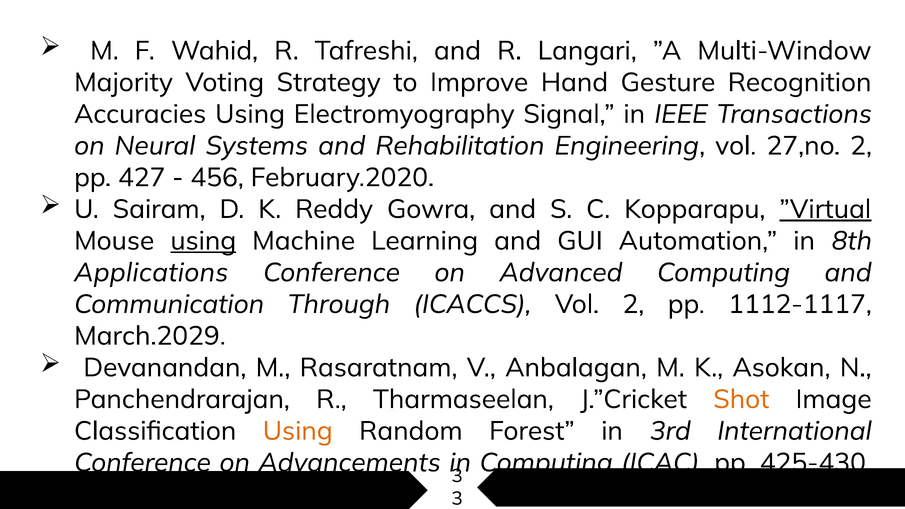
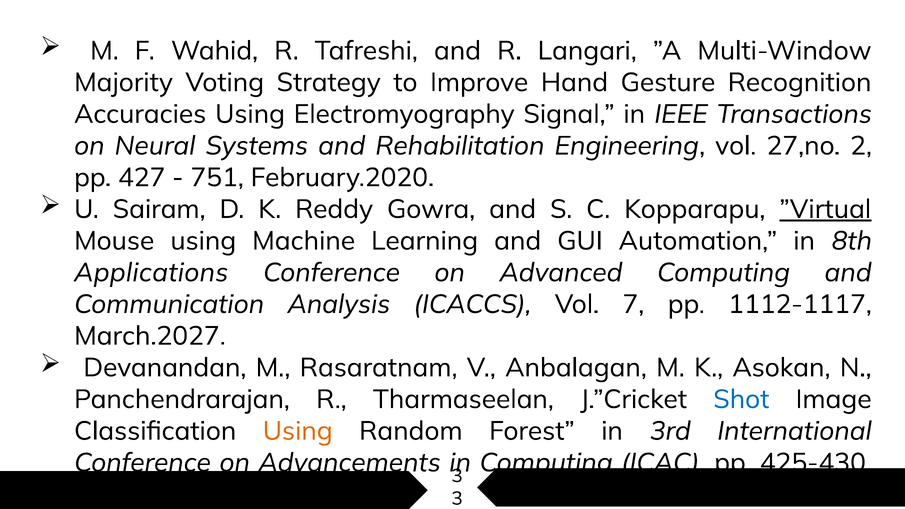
456: 456 -> 751 (217, 178)
using underline: present -> none (203, 241)
Through: Through -> Analysis (339, 304)
Vol 2: 2 -> 7 (633, 304)
March.2029: March.2029 -> March.2027 (150, 336)
Shot colour: orange -> blue (741, 399)
